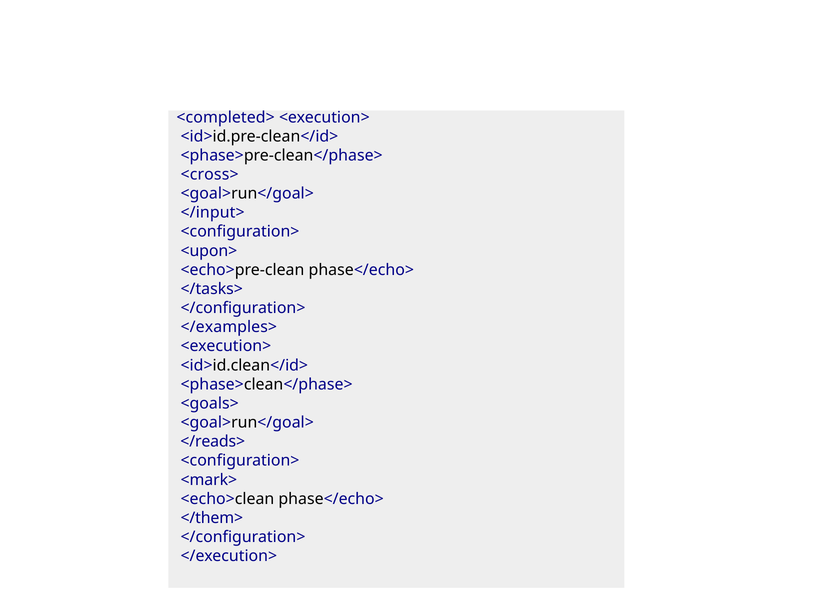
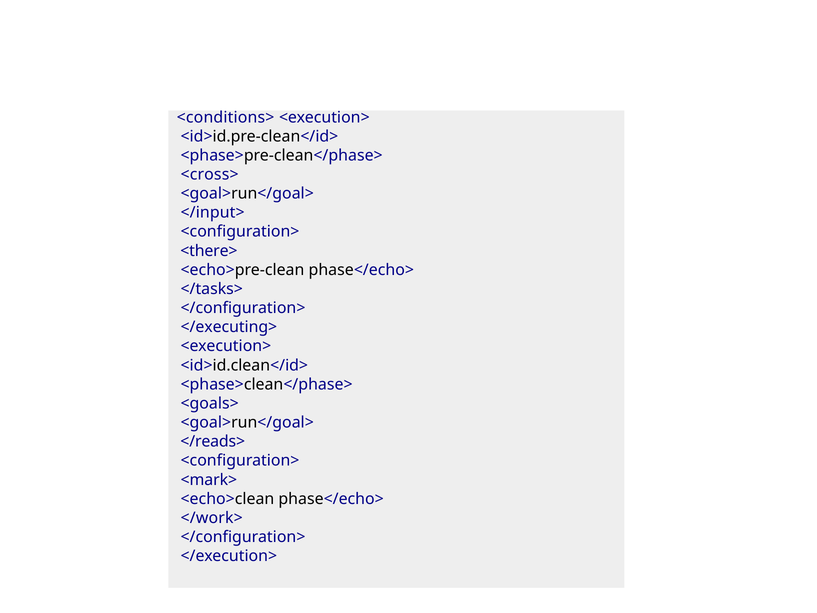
<completed>: <completed> -> <conditions> (226, 117)
<upon>: <upon> -> <there> (209, 251)
</examples>: </examples> -> </executing> (229, 327)
</them>: </them> -> </work> (212, 518)
